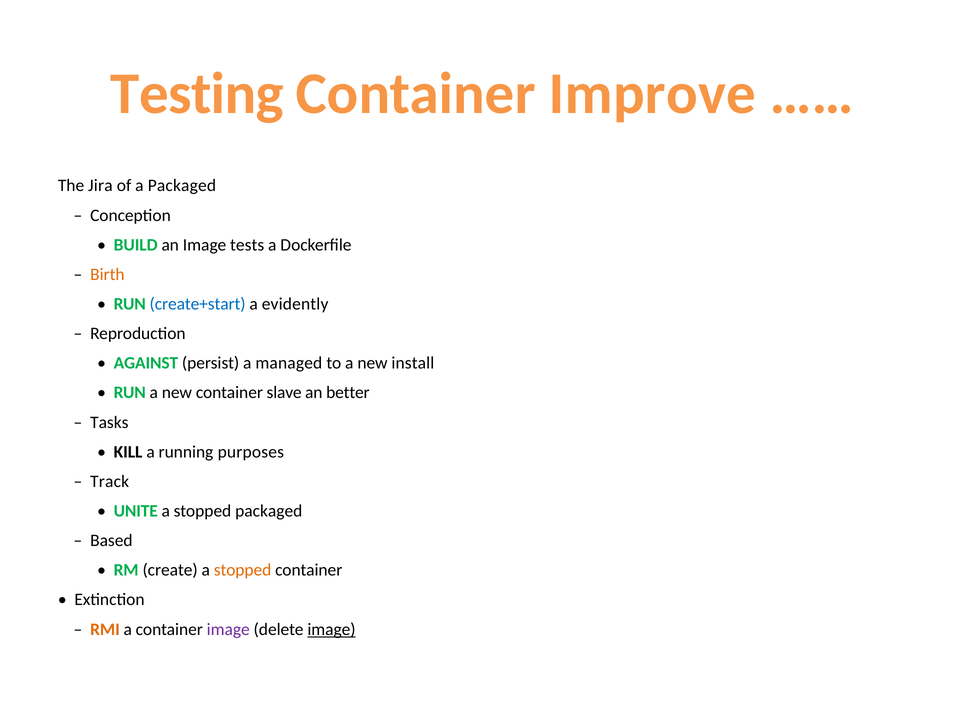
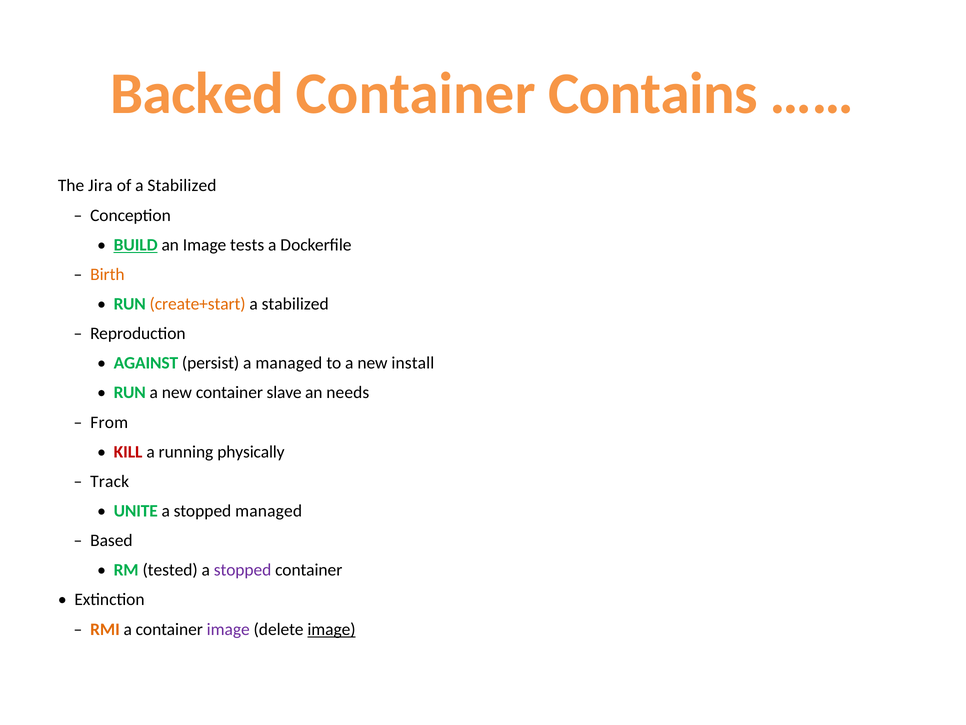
Testing: Testing -> Backed (197, 94)
Improve: Improve -> Contains (653, 94)
of a Packaged: Packaged -> Stabilized (182, 186)
BUILD underline: none -> present (136, 245)
create+start colour: blue -> orange (198, 304)
evidently: evidently -> stabilized (295, 304)
better: better -> needs (348, 392)
Tasks: Tasks -> From (109, 422)
KILL colour: black -> red (128, 452)
purposes: purposes -> physically (251, 452)
stopped packaged: packaged -> managed (269, 511)
create: create -> tested (170, 570)
stopped colour: orange -> purple (243, 570)
